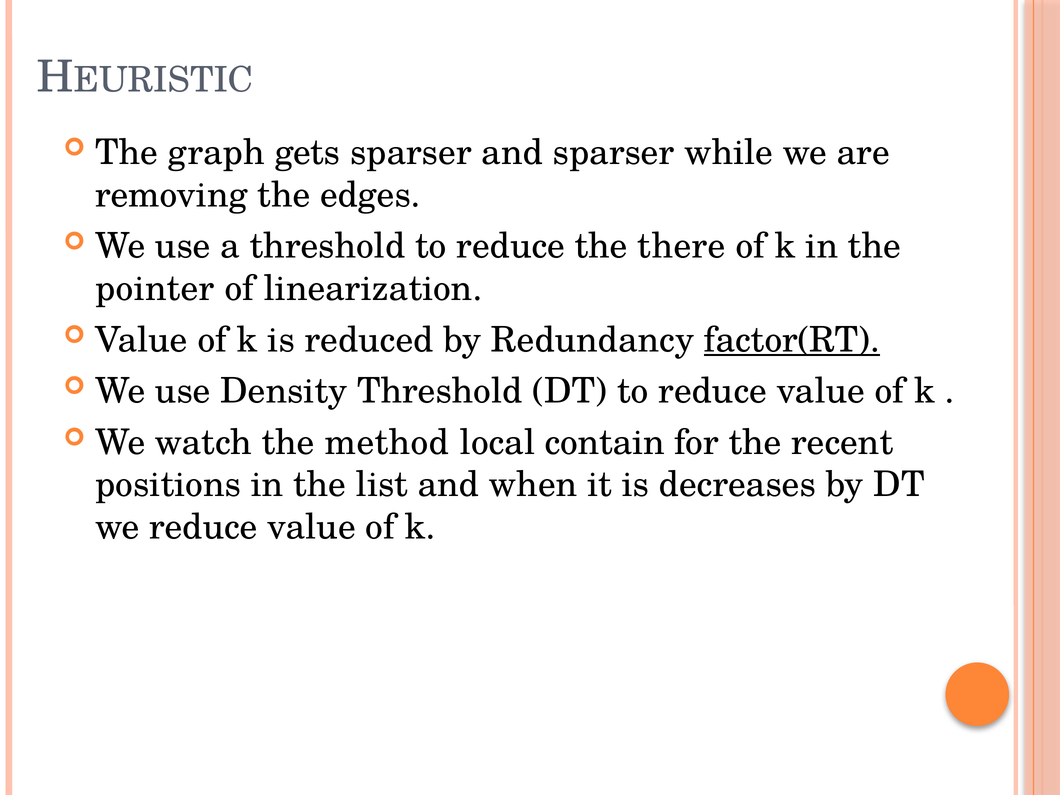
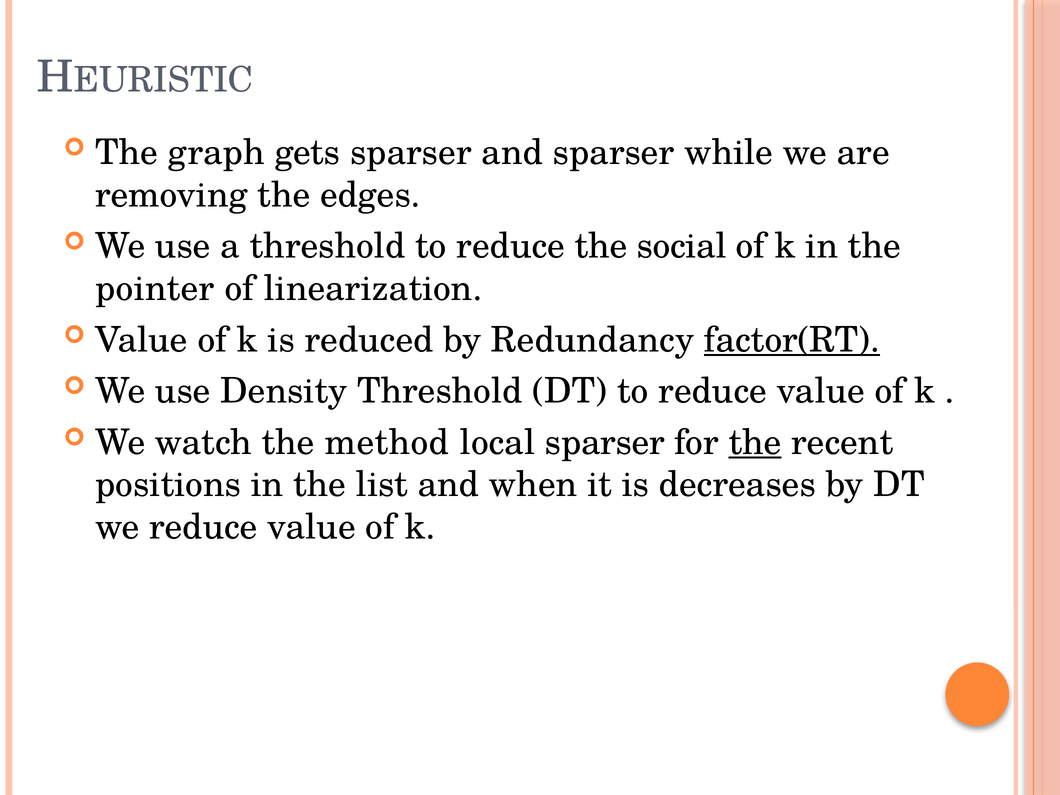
there: there -> social (682, 246)
local contain: contain -> sparser (605, 442)
the underline: none -> present (755, 442)
